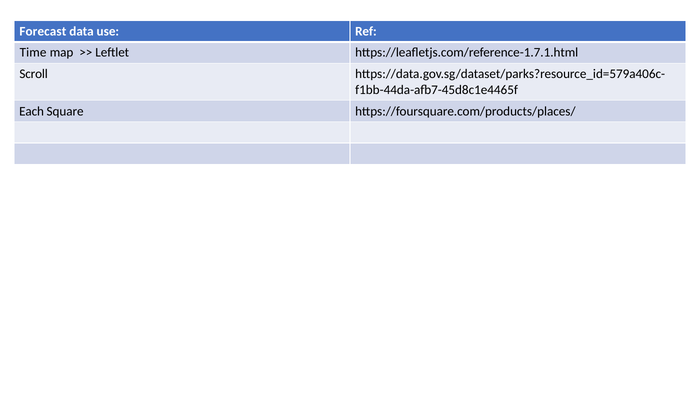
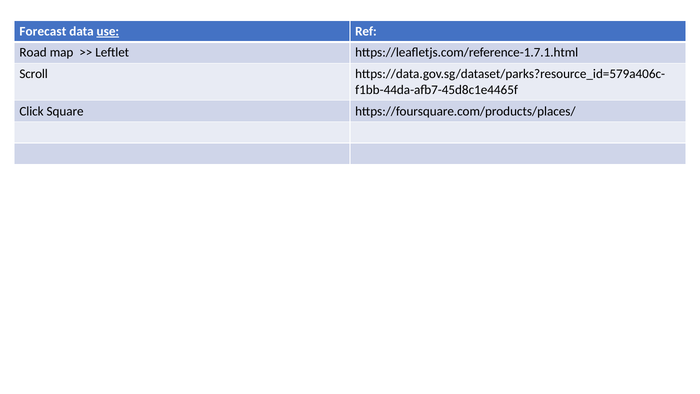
use underline: none -> present (108, 31)
Time: Time -> Road (33, 53)
Each: Each -> Click (32, 111)
